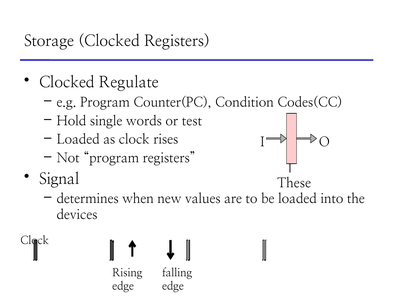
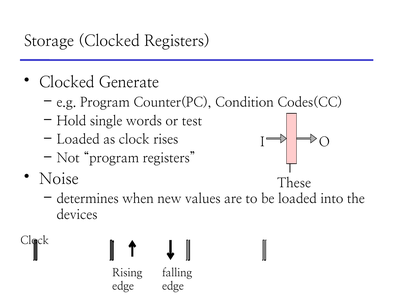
Regulate: Regulate -> Generate (129, 82)
Signal: Signal -> Noise (59, 179)
